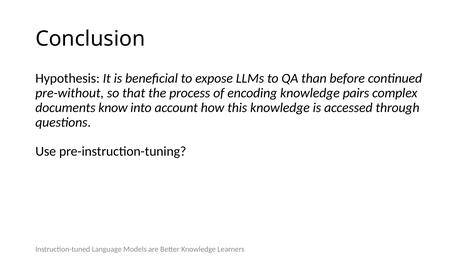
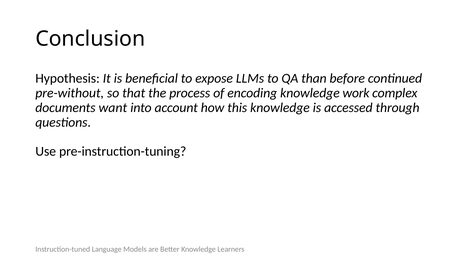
pairs: pairs -> work (356, 93)
know: know -> want (113, 108)
